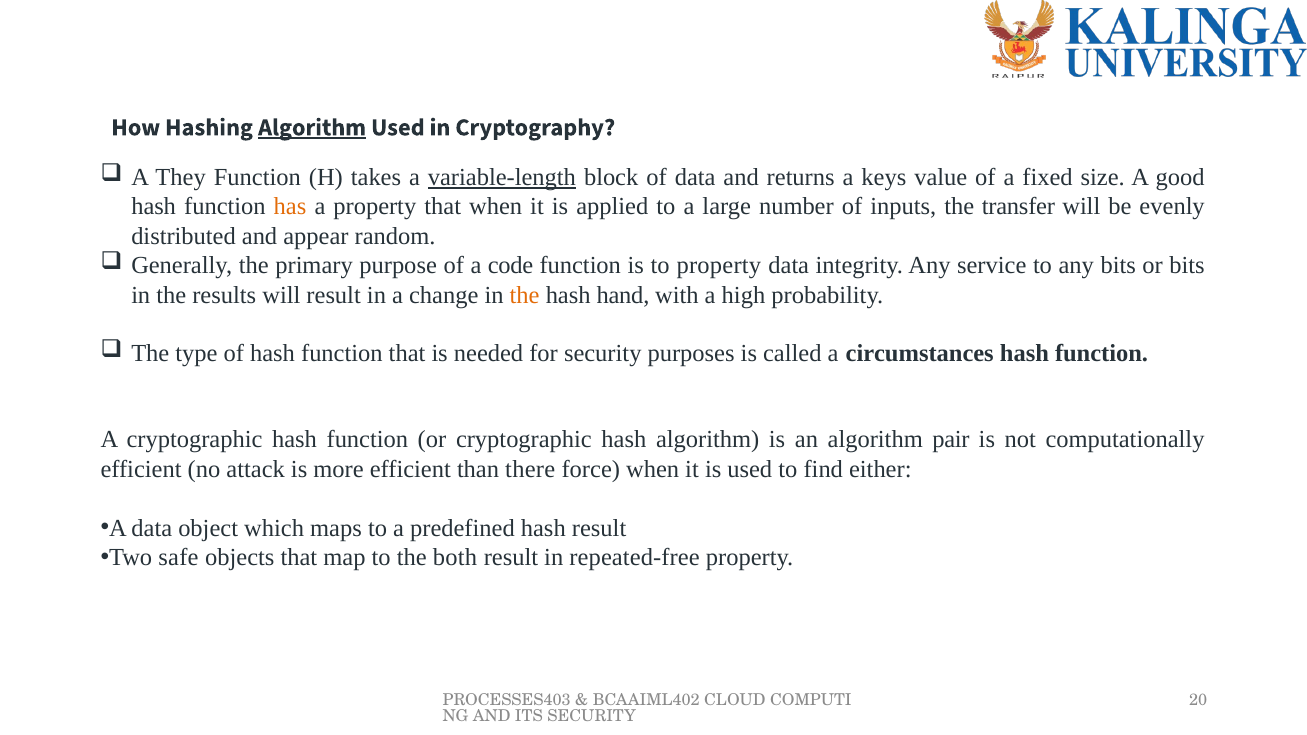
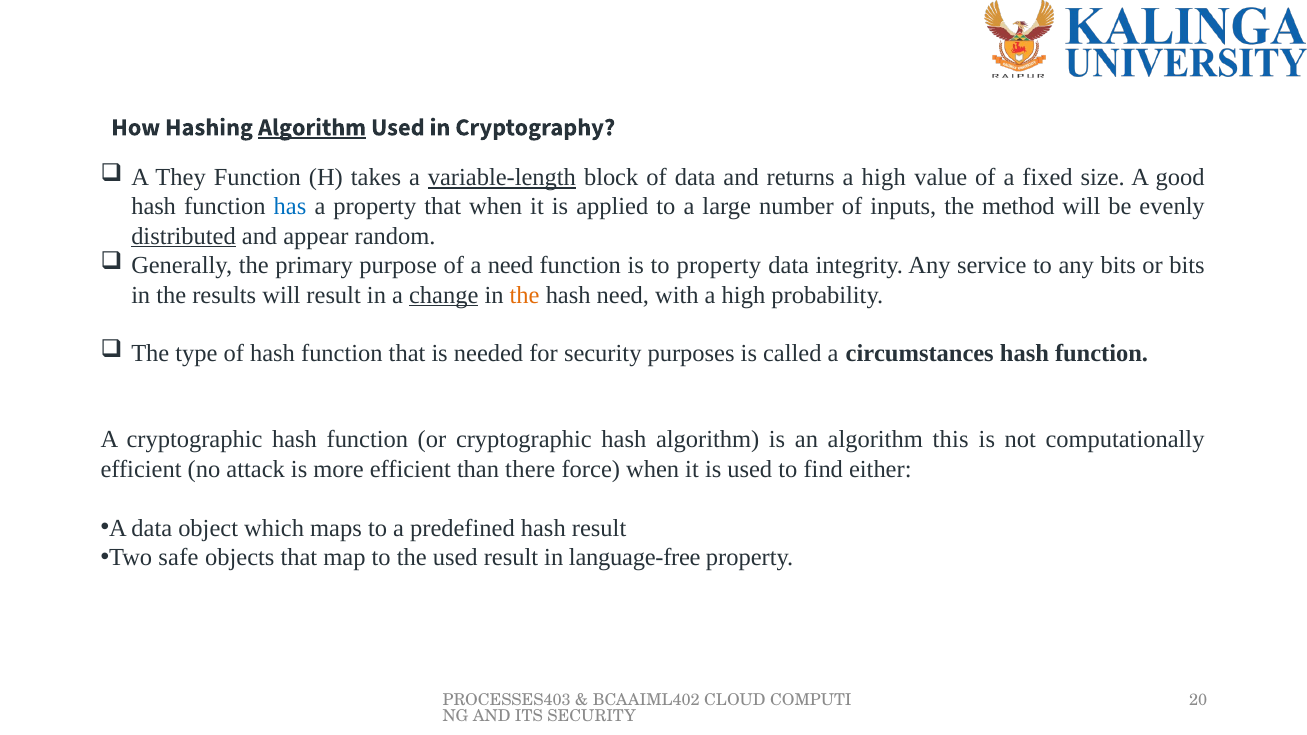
returns a keys: keys -> high (884, 177)
has colour: orange -> blue (290, 207)
transfer: transfer -> method (1018, 207)
distributed underline: none -> present (184, 236)
a code: code -> need (511, 266)
change underline: none -> present (444, 295)
hash hand: hand -> need (623, 295)
pair: pair -> this (951, 440)
the both: both -> used (455, 558)
repeated-free: repeated-free -> language-free (635, 558)
